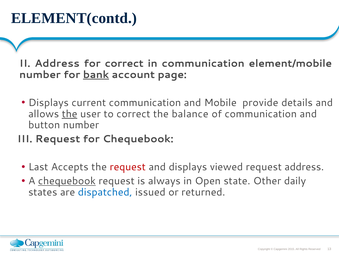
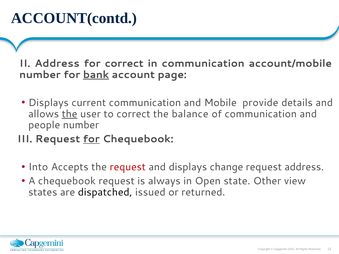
ELEMENT(contd: ELEMENT(contd -> ACCOUNT(contd (74, 18)
element/mobile: element/mobile -> account/mobile (290, 64)
button: button -> people (44, 125)
for underline: none -> present (91, 139)
Last: Last -> Into (38, 167)
viewed: viewed -> change (226, 167)
chequebook underline: present -> none (67, 181)
daily: daily -> view (295, 181)
dispatched colour: blue -> black (105, 192)
